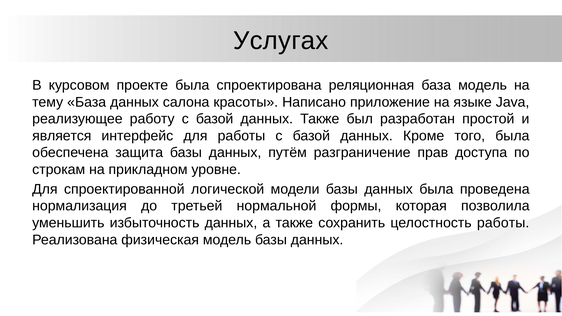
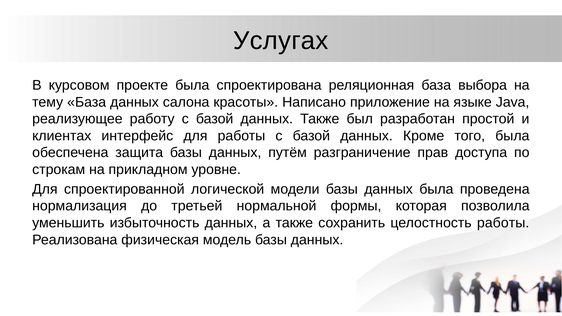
база модель: модель -> выбора (483, 85)
является: является -> клиентах (62, 136)
